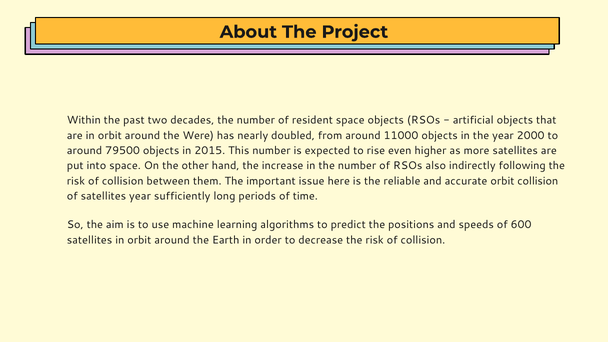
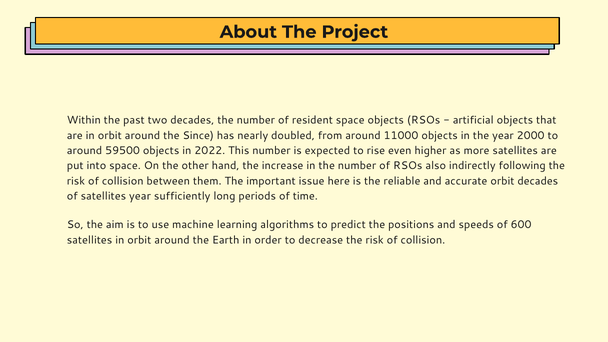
Were: Were -> Since (198, 135)
79500: 79500 -> 59500 (123, 151)
2015: 2015 -> 2022 (210, 151)
orbit collision: collision -> decades (538, 181)
